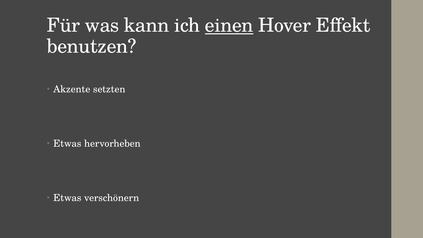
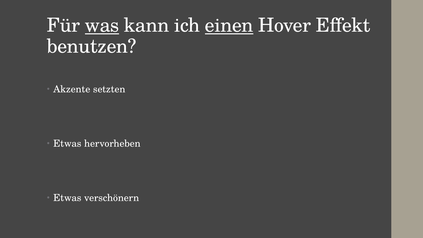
was underline: none -> present (102, 26)
